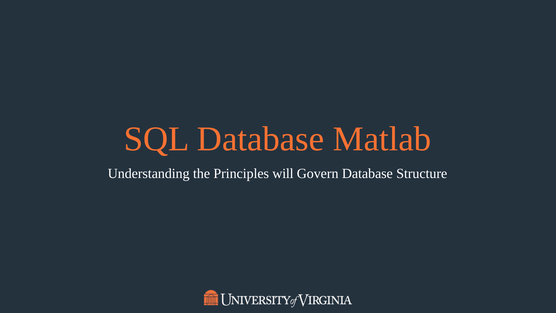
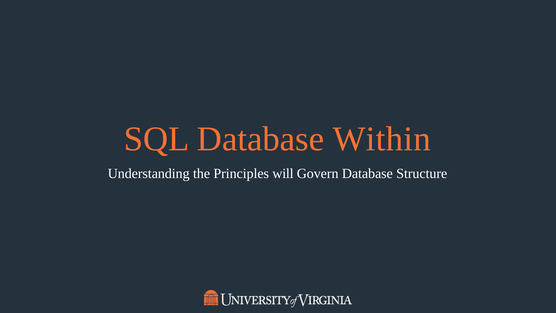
Matlab: Matlab -> Within (382, 139)
